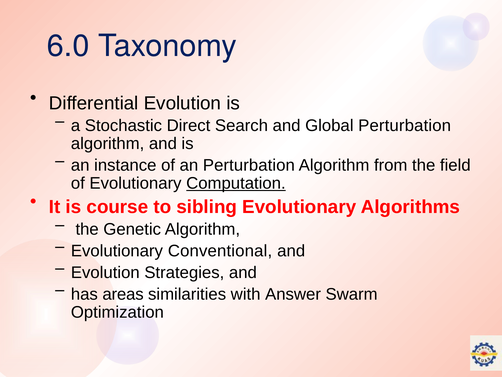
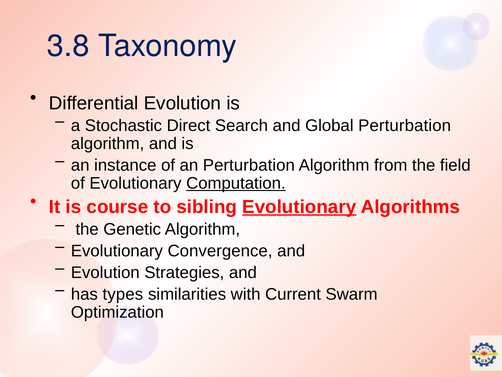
6.0: 6.0 -> 3.8 (68, 46)
Evolutionary underline: none -> present (299, 207)
Conventional: Conventional -> Convergence (220, 251)
areas: areas -> types (123, 294)
Answer: Answer -> Current (293, 294)
